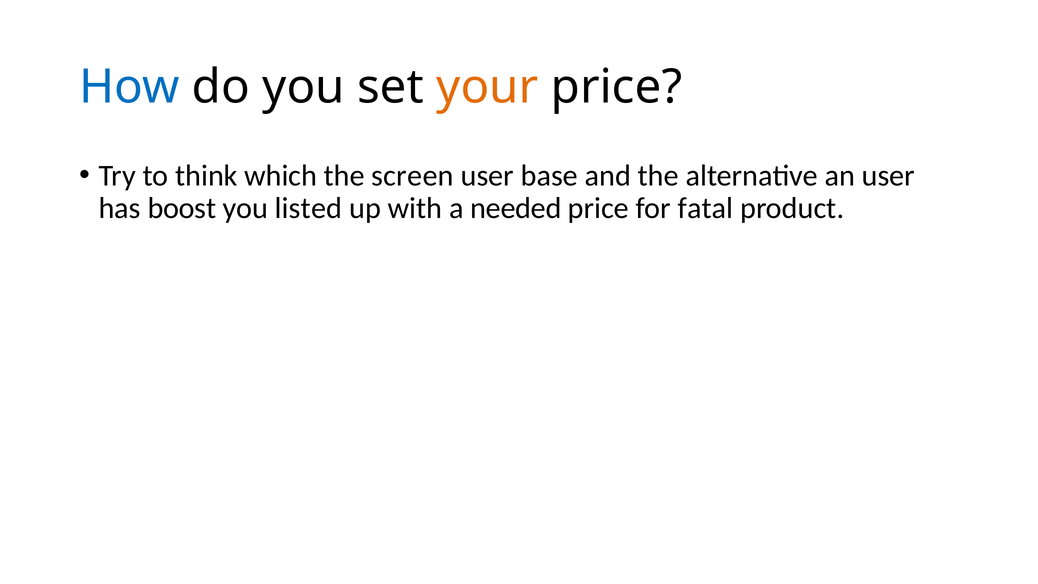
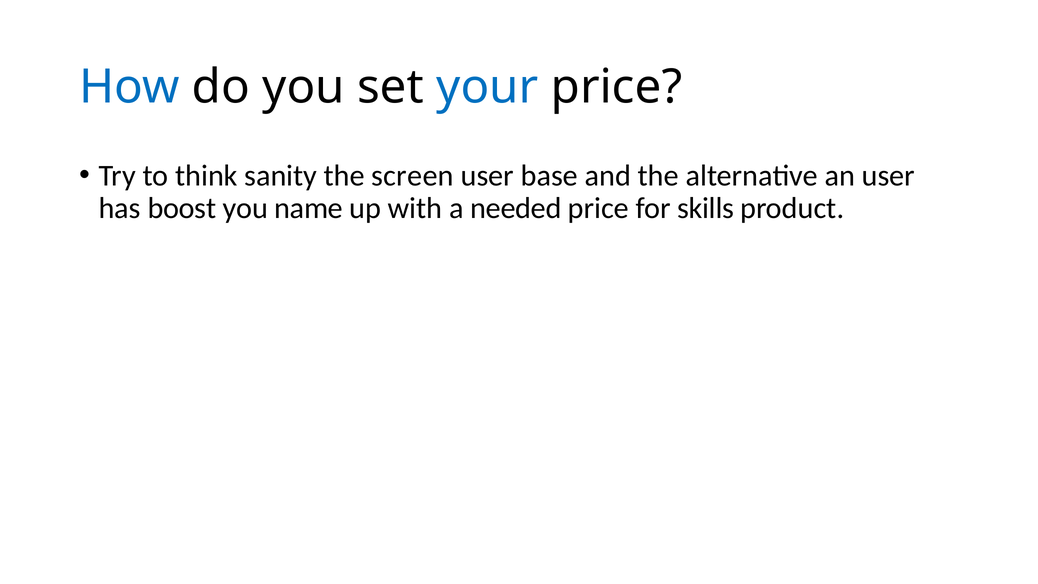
your colour: orange -> blue (487, 87)
which: which -> sanity (281, 175)
listed: listed -> name (309, 208)
fatal: fatal -> skills (706, 208)
